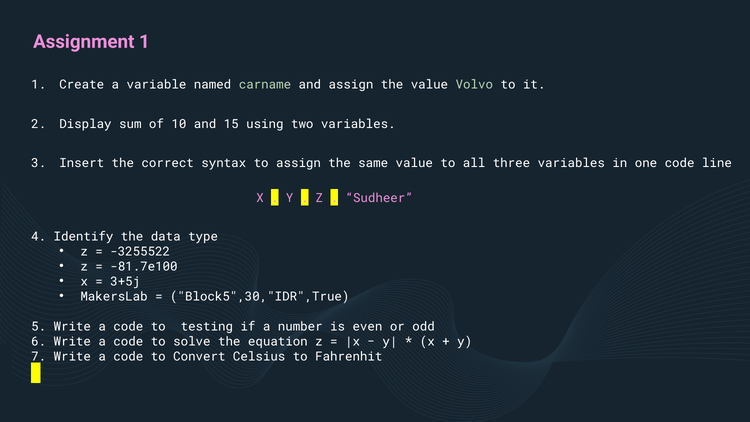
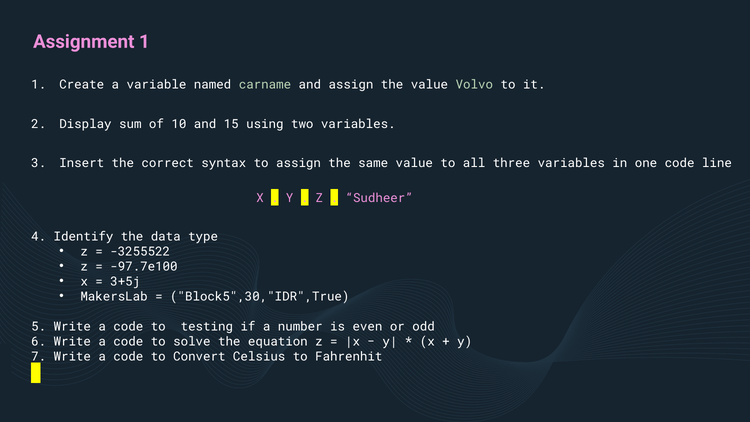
-81.7e100: -81.7e100 -> -97.7e100 (144, 266)
